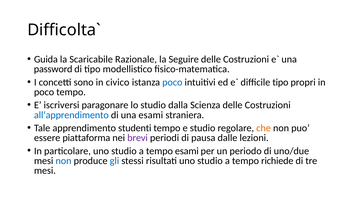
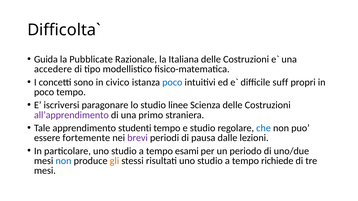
Scaricabile: Scaricabile -> Pubblicate (91, 59)
Seguire: Seguire -> Italiana (184, 59)
password: password -> accedere (53, 69)
difficile tipo: tipo -> suff (280, 82)
dalla: dalla -> linee (178, 105)
all’apprendimento colour: blue -> purple (71, 115)
una esami: esami -> primo (151, 115)
che colour: orange -> blue (264, 128)
piattaforma: piattaforma -> fortemente (86, 138)
gli colour: blue -> orange (114, 161)
